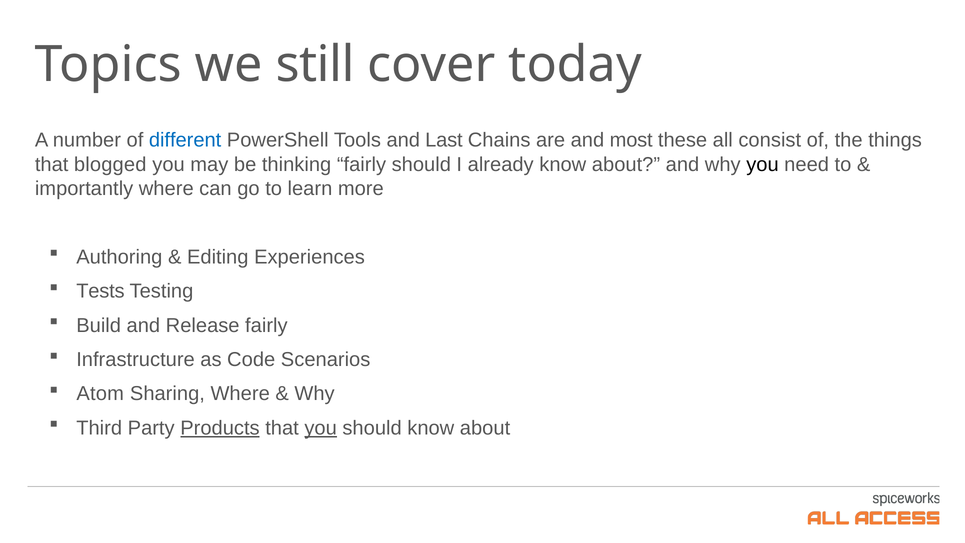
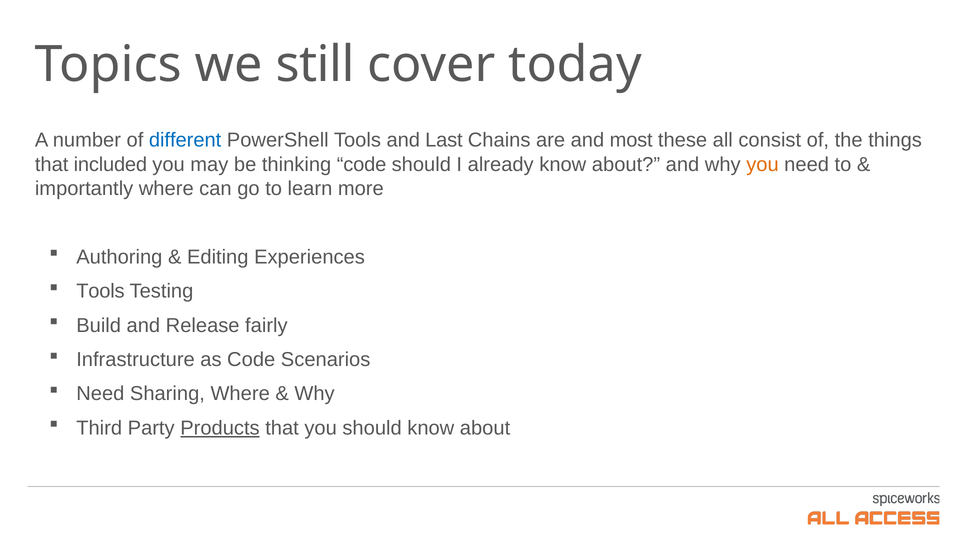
blogged: blogged -> included (110, 164)
thinking fairly: fairly -> code (362, 164)
you colour: black -> orange (763, 164)
Tests: Tests -> Tools (100, 291)
Atom: Atom -> Need (100, 394)
you underline: present -> none (321, 428)
